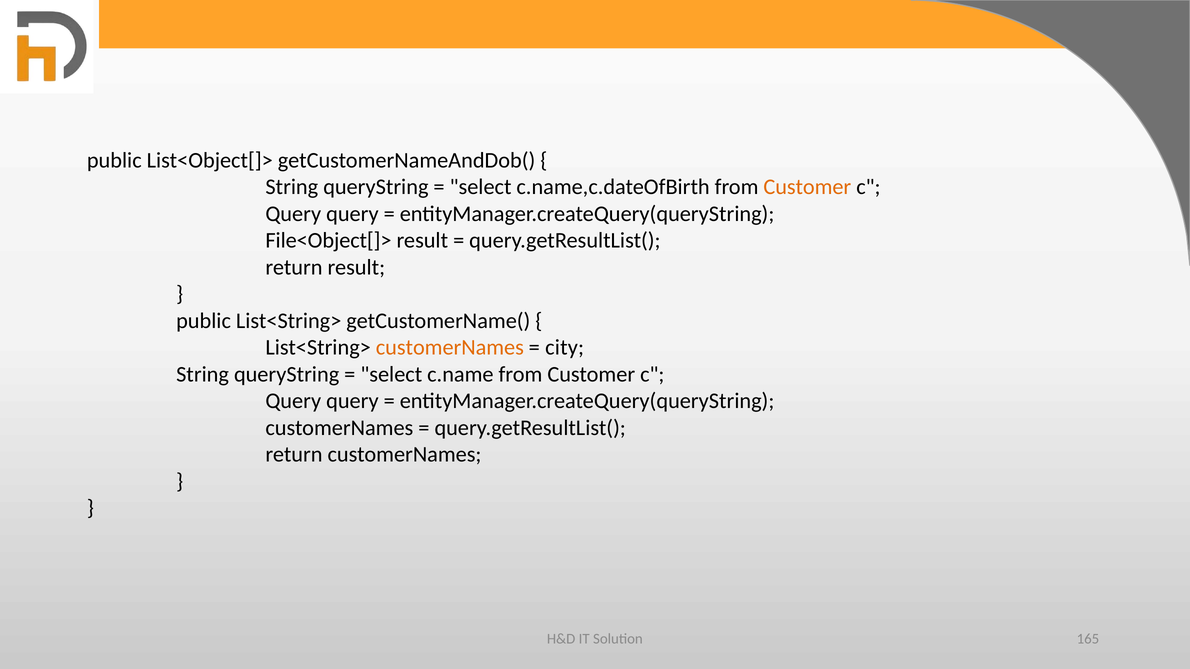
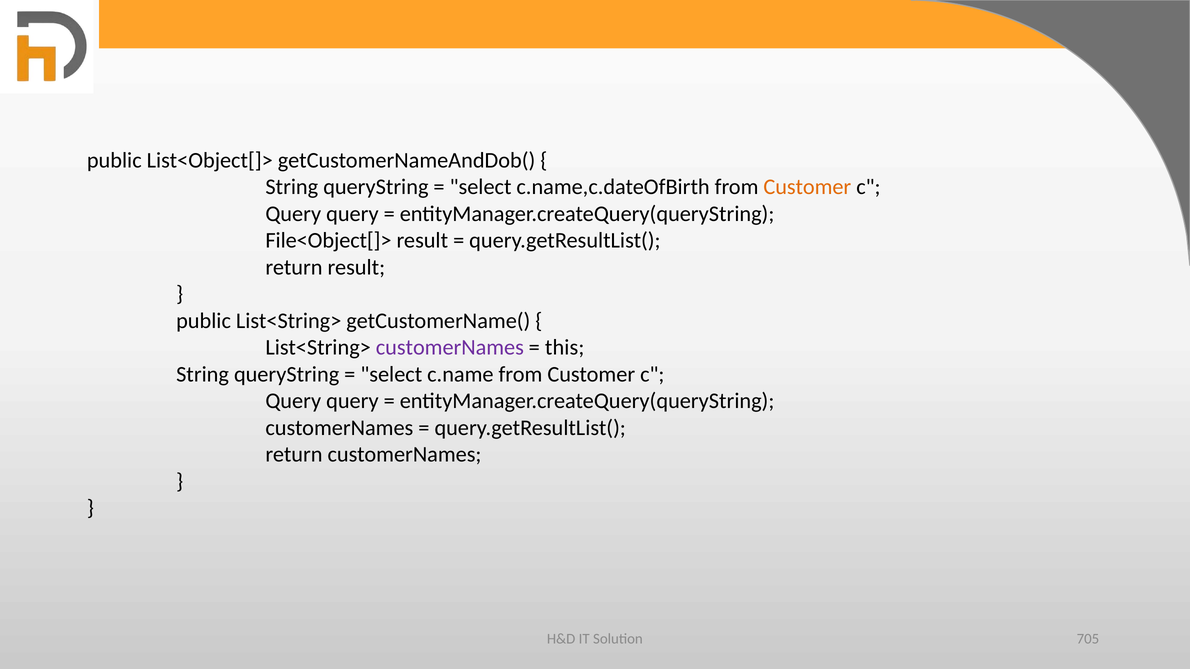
customerNames colour: orange -> purple (450, 348)
city: city -> this (565, 348)
165: 165 -> 705 (1088, 639)
